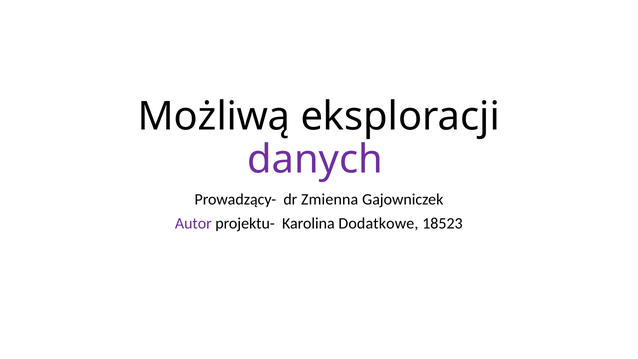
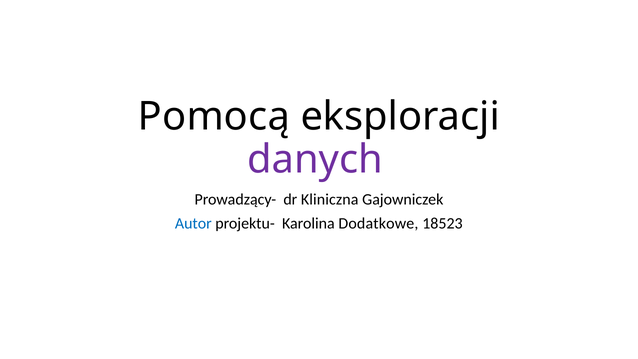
Możliwą: Możliwą -> Pomocą (214, 116)
Zmienna: Zmienna -> Kliniczna (330, 199)
Autor colour: purple -> blue (193, 223)
